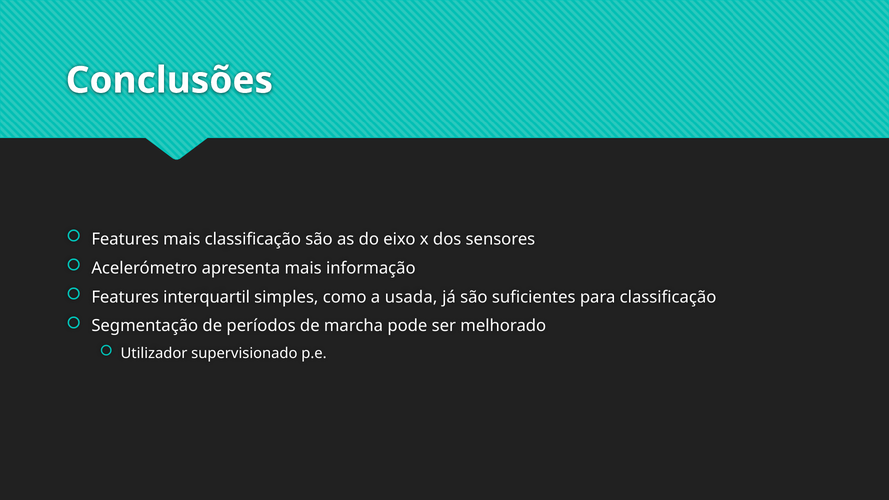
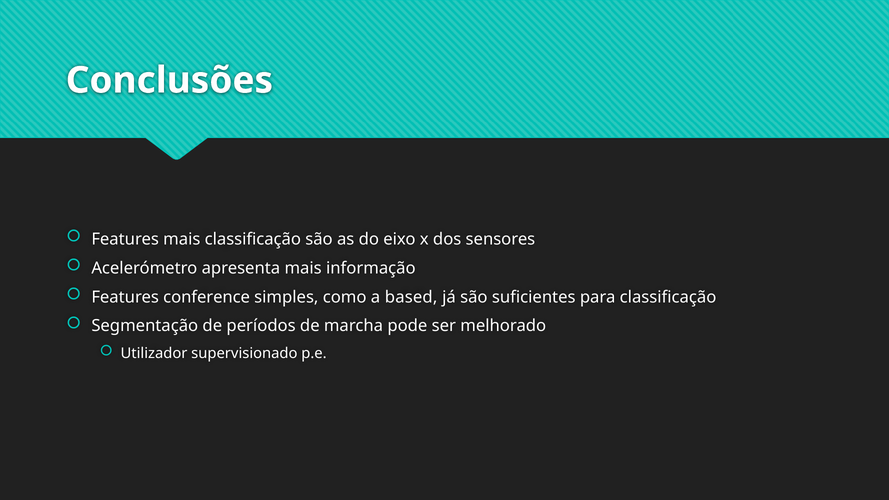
interquartil: interquartil -> conference (207, 297)
usada: usada -> based (411, 297)
